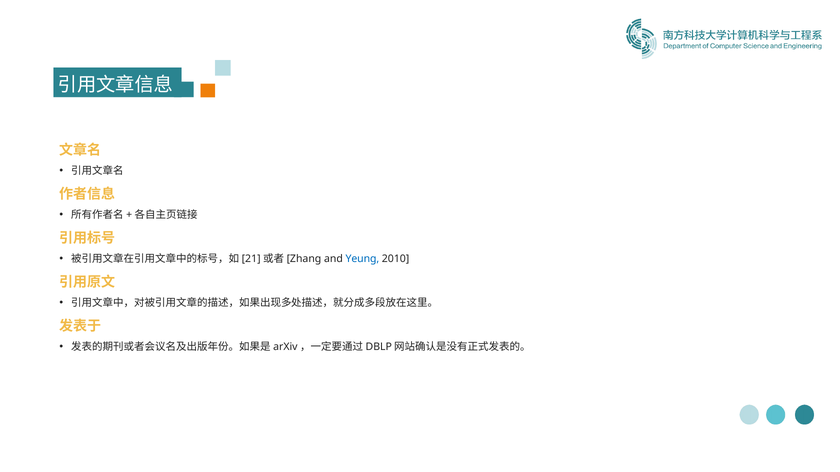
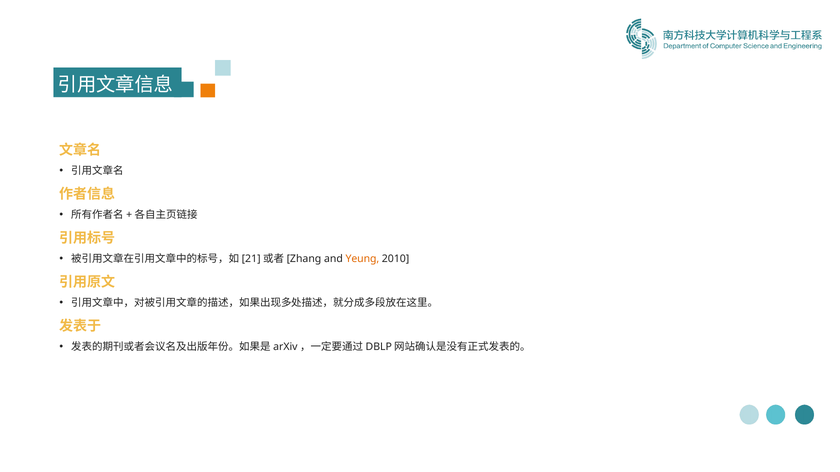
Yeung colour: blue -> orange (362, 259)
